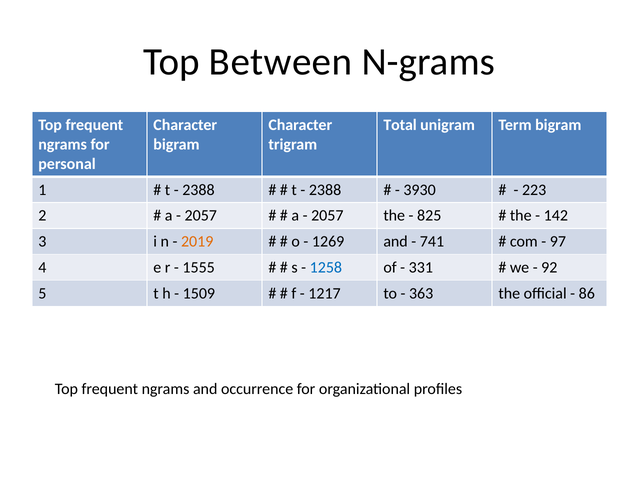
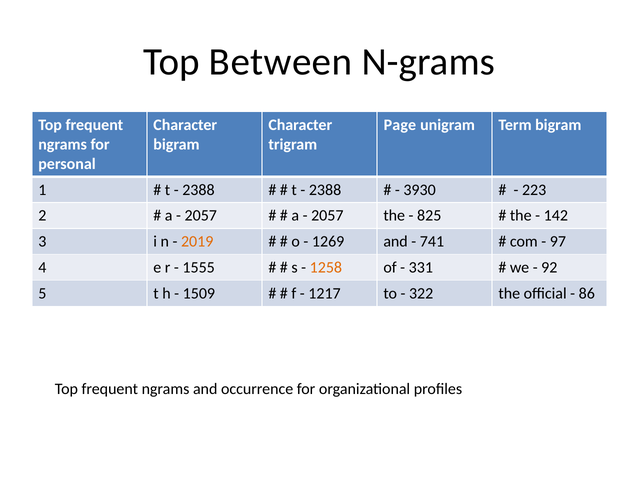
Total: Total -> Page (400, 125)
1258 colour: blue -> orange (326, 268)
363: 363 -> 322 (421, 294)
